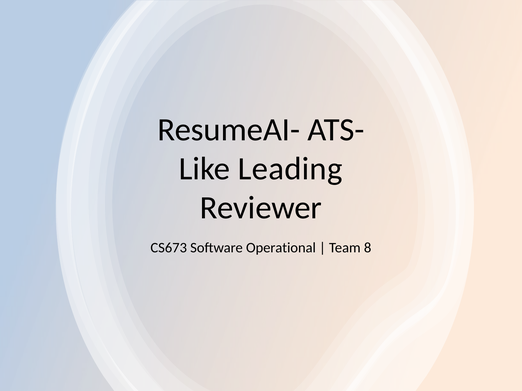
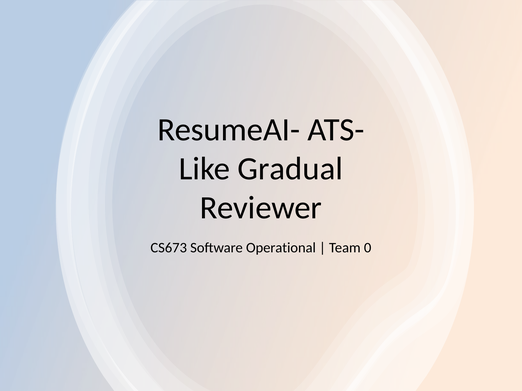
Leading: Leading -> Gradual (290, 169)
8: 8 -> 0 (368, 248)
